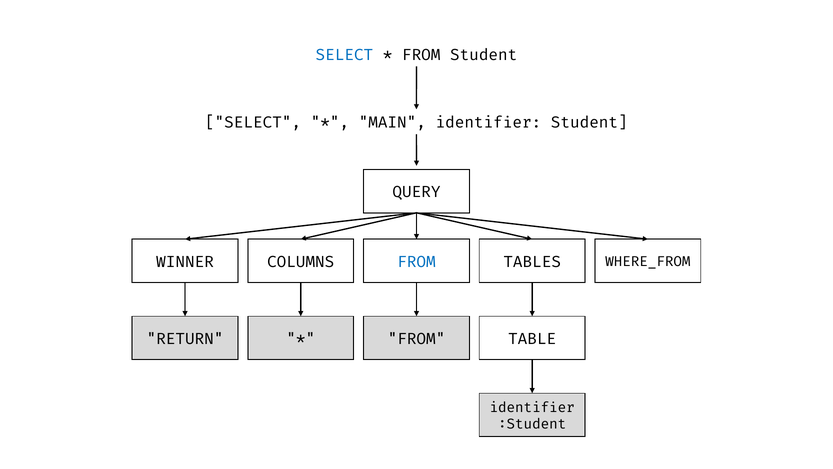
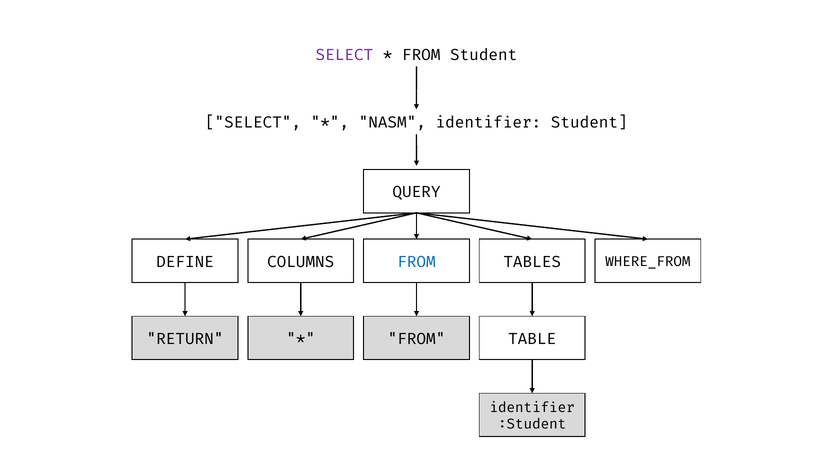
SELECT colour: blue -> purple (344, 55)
MAIN: MAIN -> NASM (392, 123)
WINNER: WINNER -> DEFINE (185, 262)
